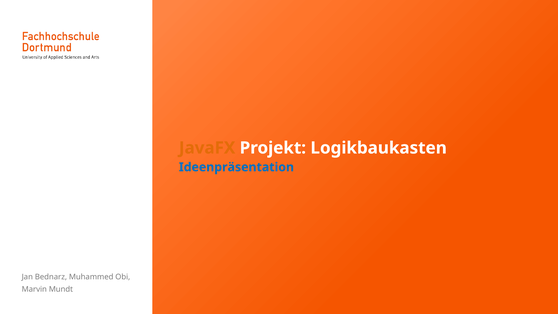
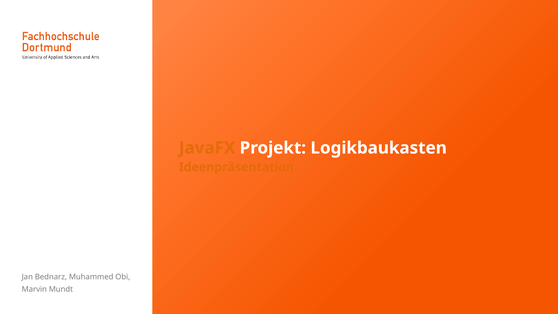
Ideenpräsentation colour: blue -> orange (236, 167)
